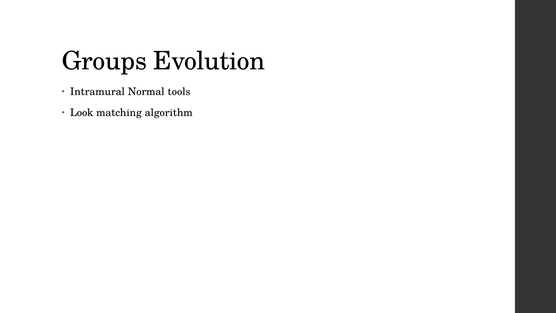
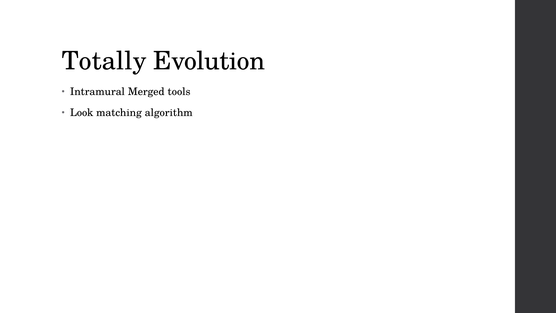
Groups: Groups -> Totally (104, 61)
Normal: Normal -> Merged (146, 92)
